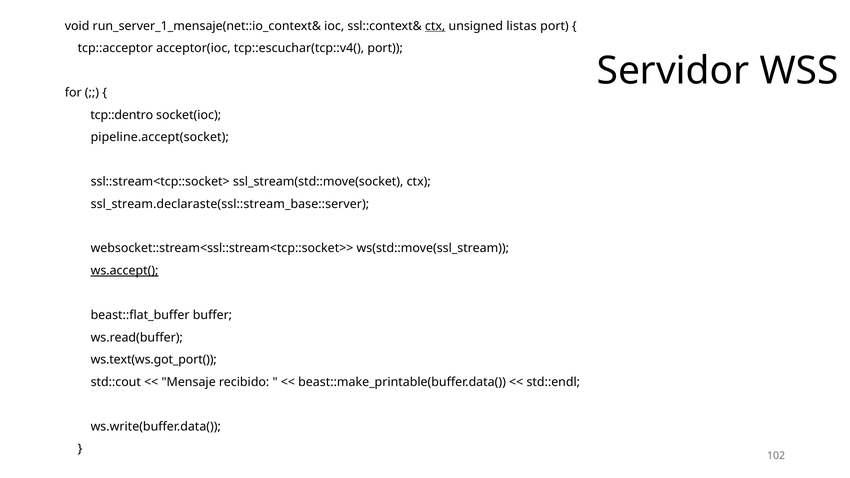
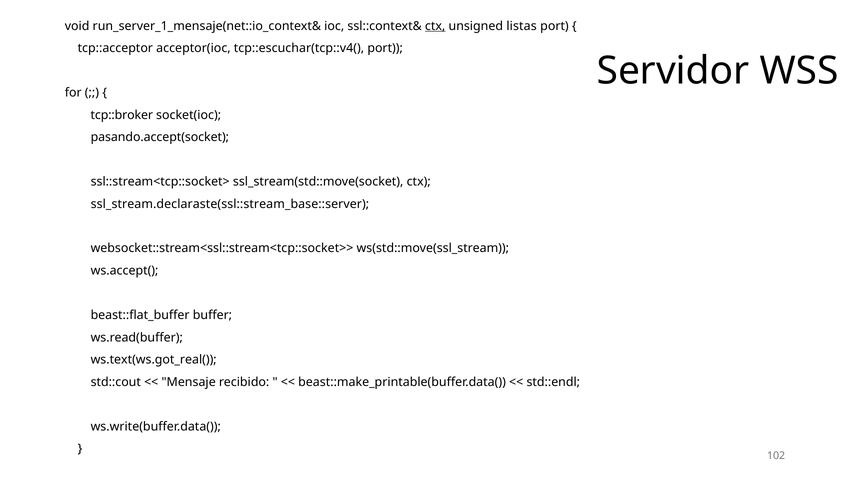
tcp::dentro: tcp::dentro -> tcp::broker (122, 115)
pipeline.accept(socket: pipeline.accept(socket -> pasando.accept(socket (160, 137)
ws.accept( underline: present -> none (125, 271)
ws.text(ws.got_port(: ws.text(ws.got_port( -> ws.text(ws.got_real( (154, 360)
